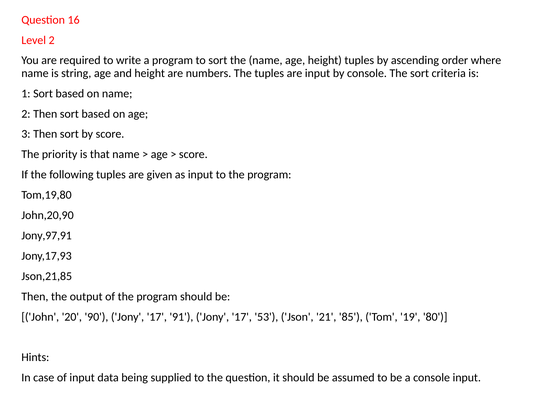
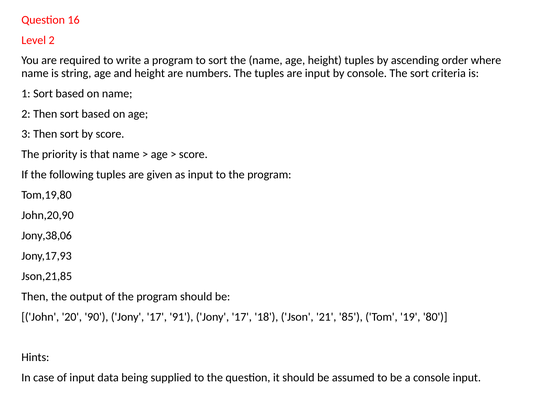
Jony,97,91: Jony,97,91 -> Jony,38,06 (47, 235)
53: 53 -> 18 (266, 317)
